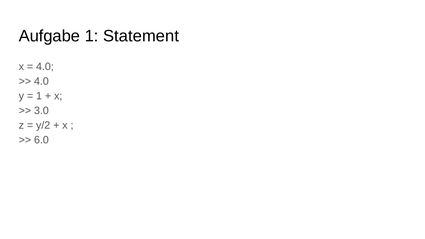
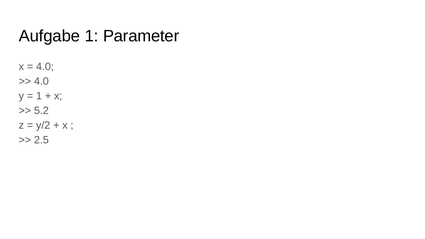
Statement: Statement -> Parameter (141, 36)
3.0: 3.0 -> 5.2 (41, 111)
6.0: 6.0 -> 2.5 (41, 140)
